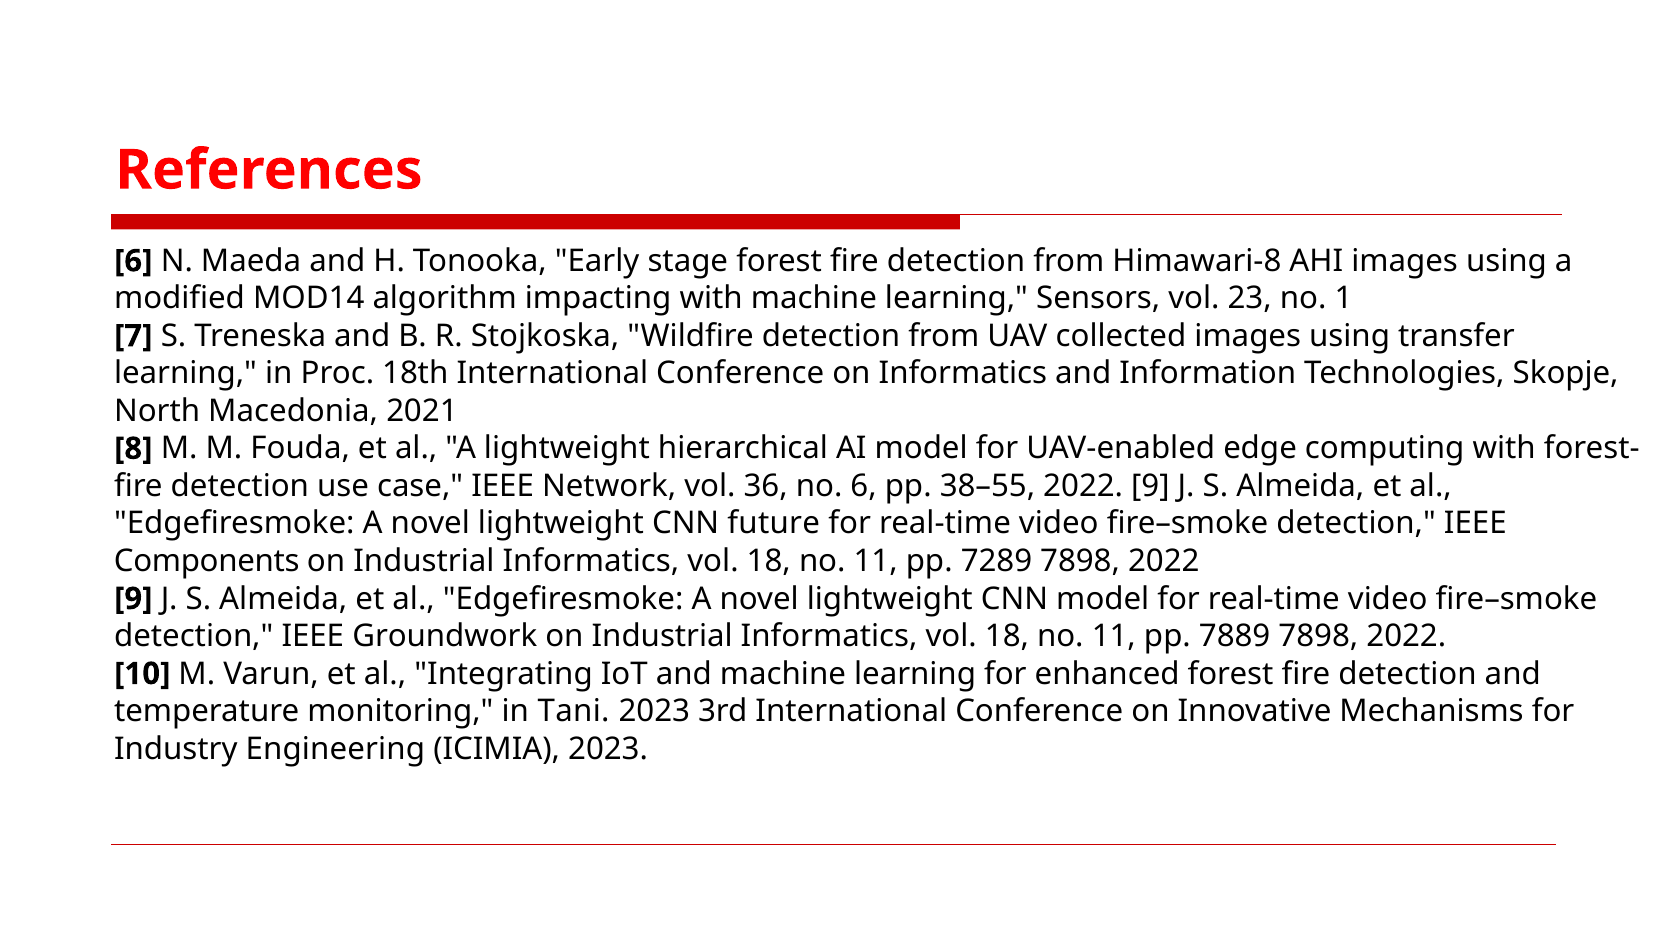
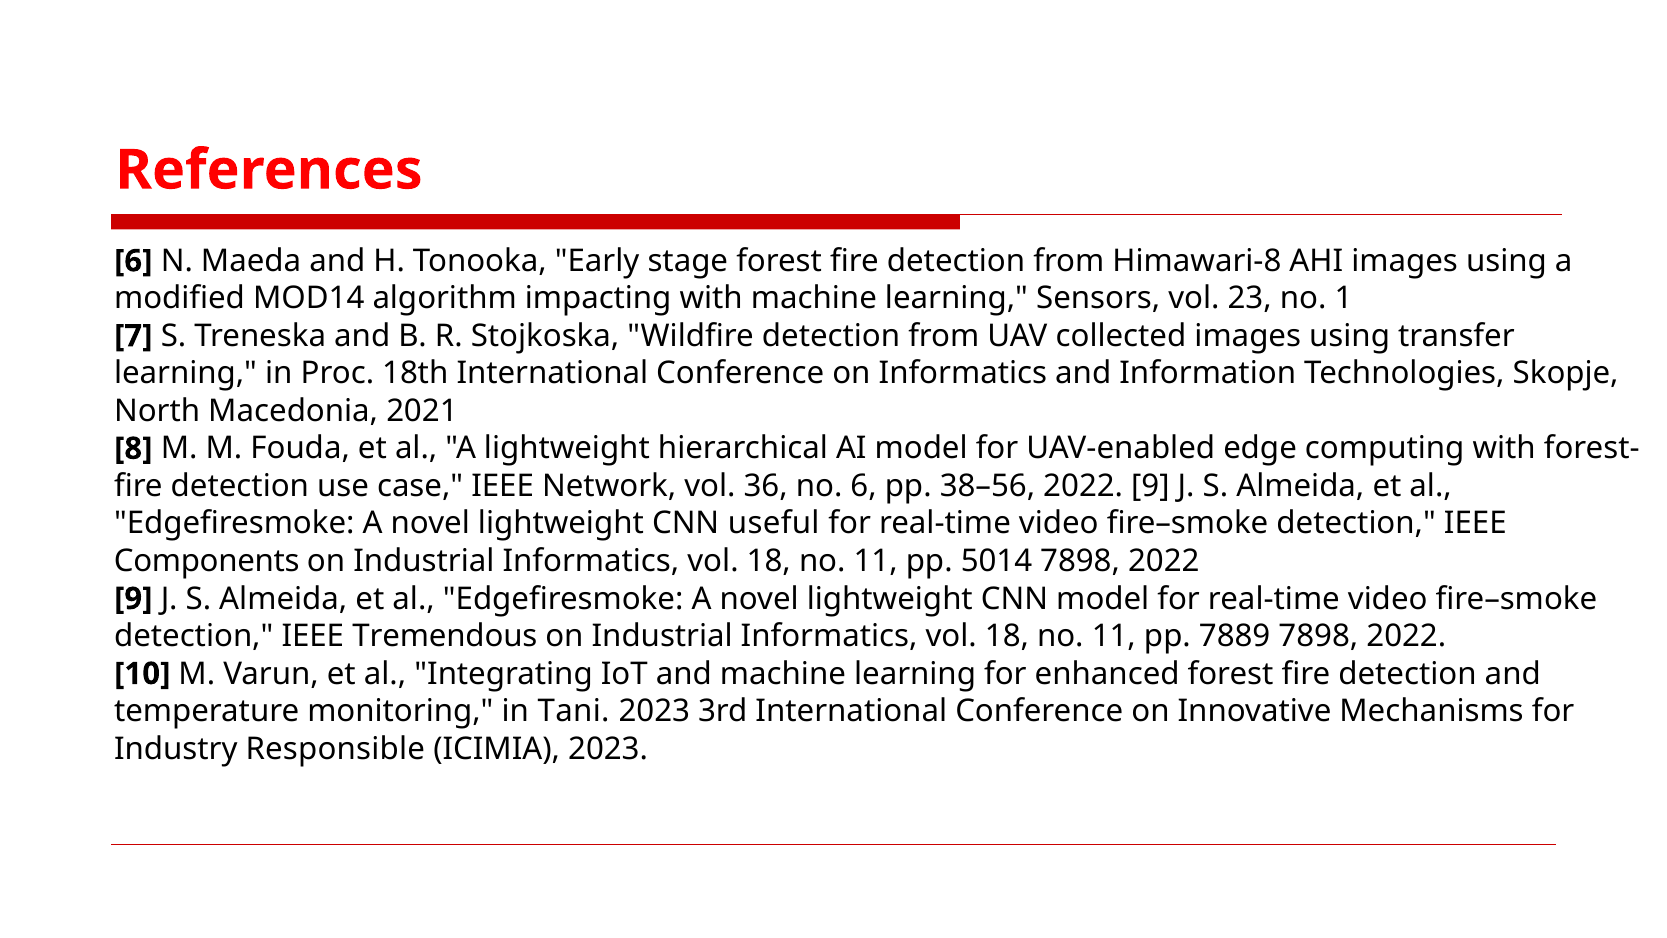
38–55: 38–55 -> 38–56 (987, 486)
future: future -> useful (774, 523)
7289: 7289 -> 5014 (996, 561)
Groundwork: Groundwork -> Tremendous (445, 636)
Engineering: Engineering -> Responsible (335, 749)
